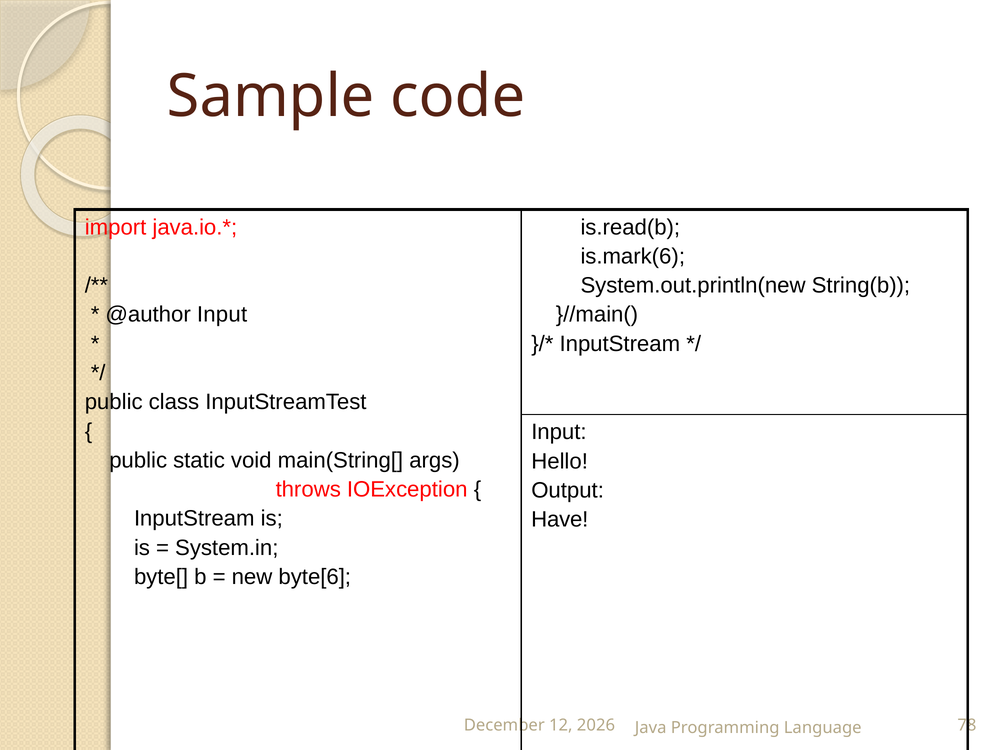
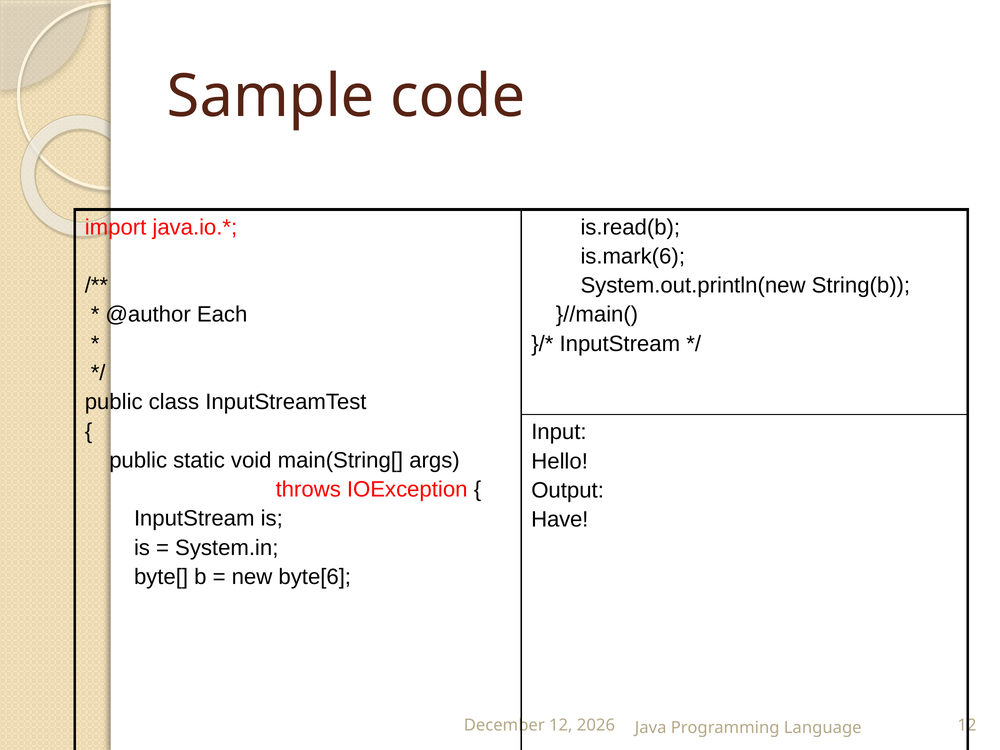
@author Input: Input -> Each (222, 315)
78: 78 -> 12 (967, 725)
